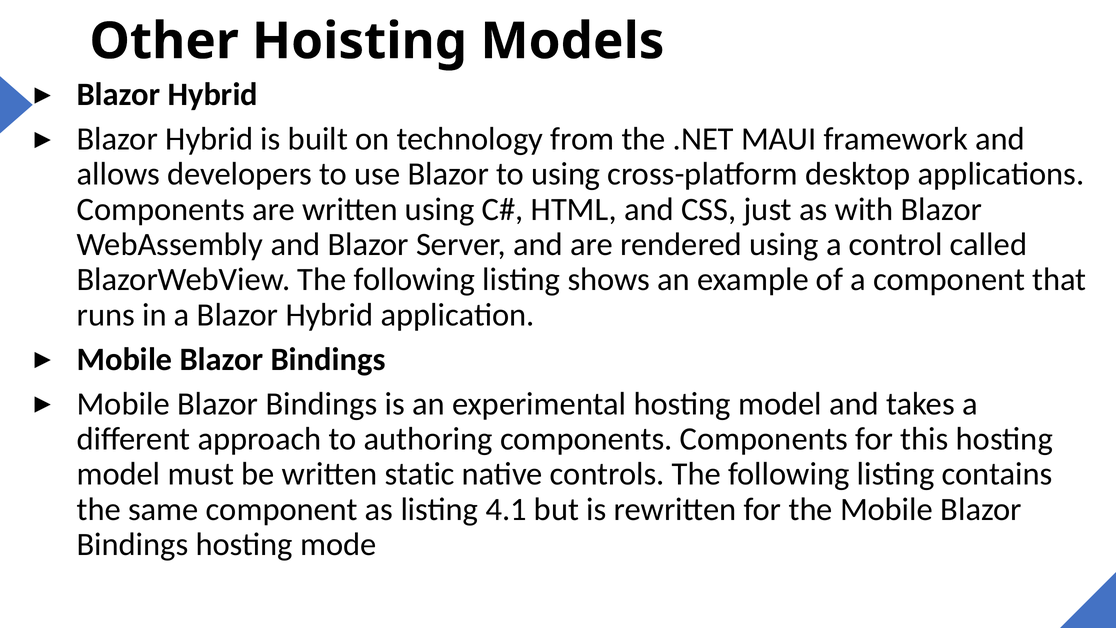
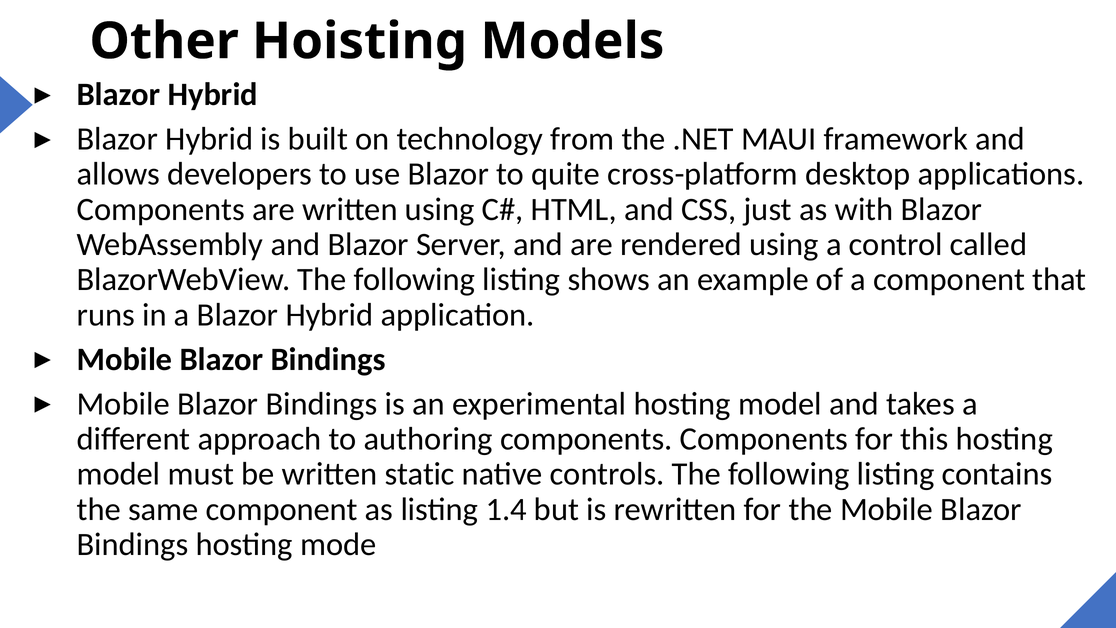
to using: using -> quite (566, 174)
4.1: 4.1 -> 1.4 (506, 509)
